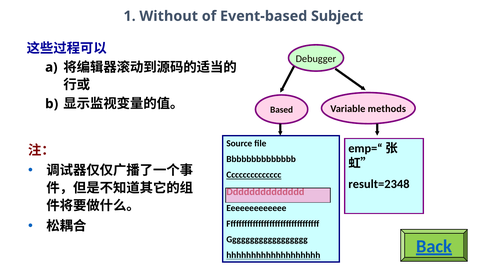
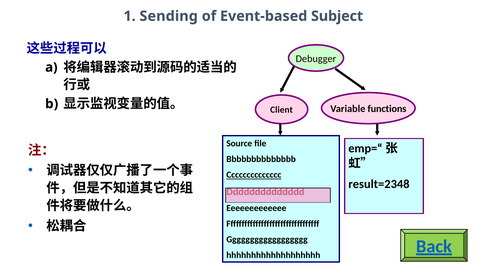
Without: Without -> Sending (169, 16)
Based: Based -> Client (282, 110)
methods: methods -> functions (387, 109)
hhhhhhhhhhhhhhhhhhh underline: present -> none (273, 255)
